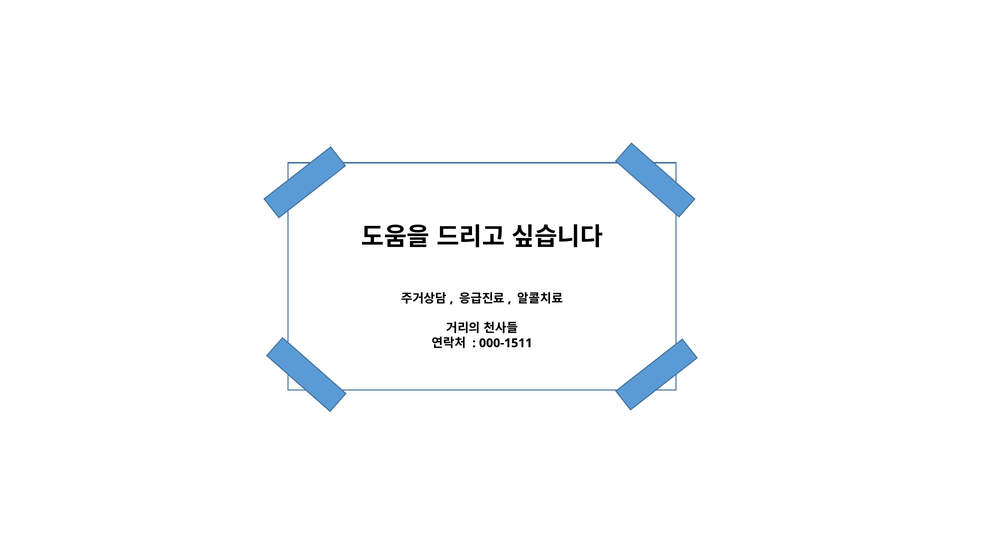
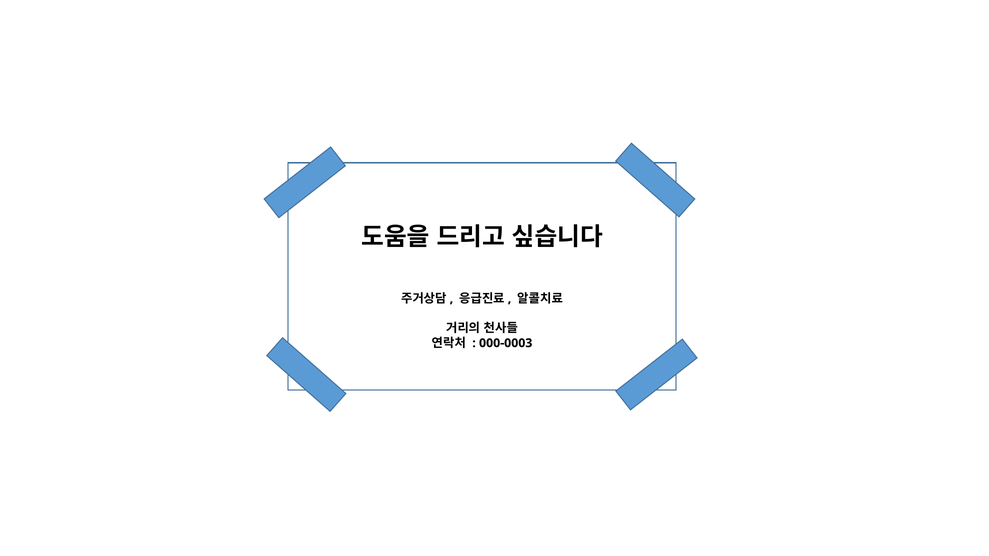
000-1511: 000-1511 -> 000-0003 (506, 343)
